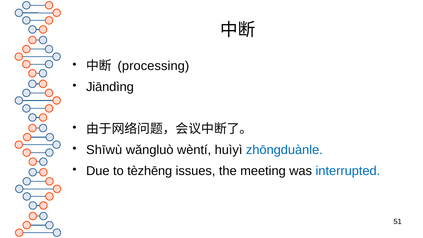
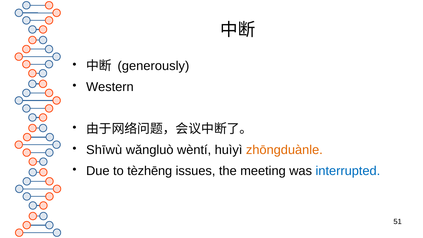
processing: processing -> generously (153, 66)
Jiāndìng: Jiāndìng -> Western (110, 87)
zhōngduànle colour: blue -> orange (284, 150)
